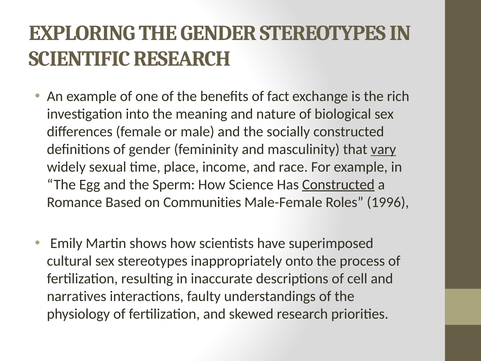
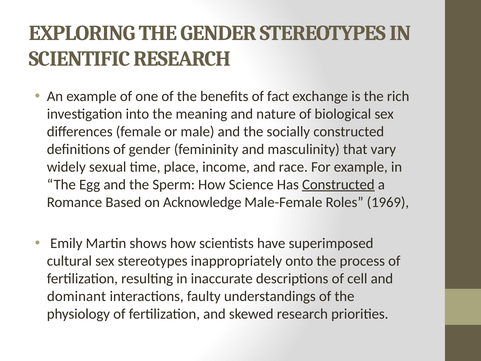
vary underline: present -> none (383, 149)
Communities: Communities -> Acknowledge (202, 202)
1996: 1996 -> 1969 (388, 202)
narratives: narratives -> dominant (77, 296)
